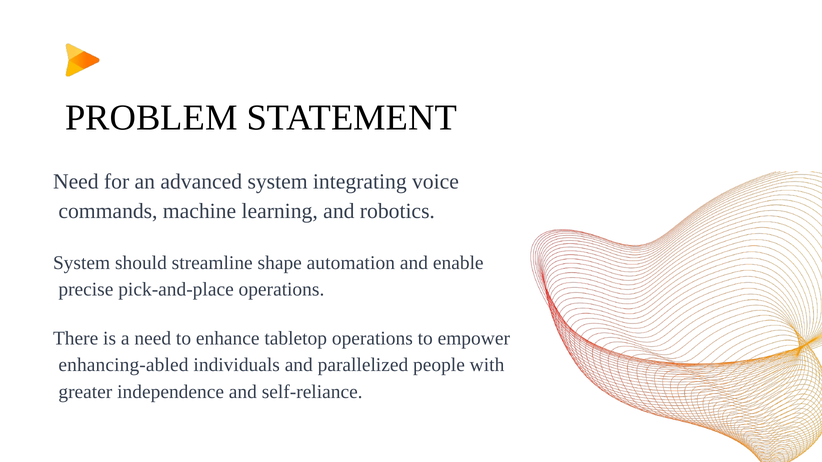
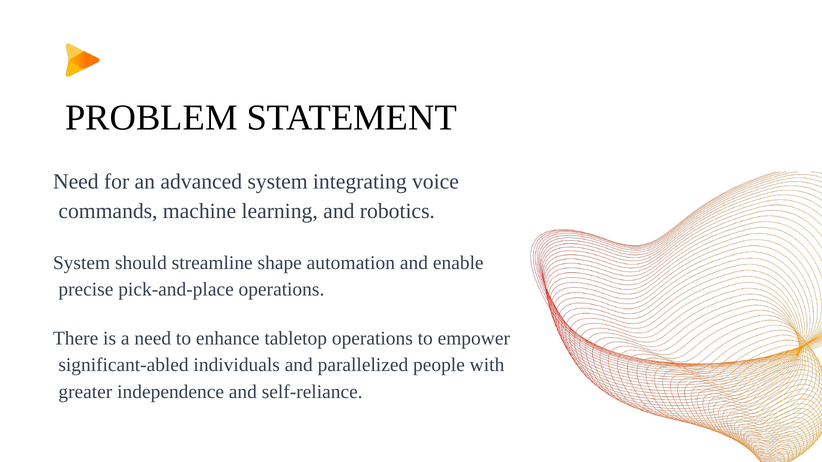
enhancing-abled: enhancing-abled -> significant-abled (124, 365)
